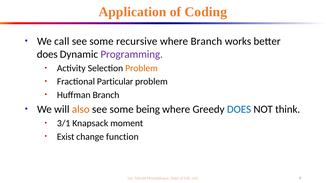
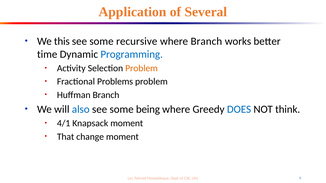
Coding: Coding -> Several (206, 12)
call: call -> this (62, 41)
does: does -> time (47, 54)
Programming colour: purple -> blue (132, 54)
Particular: Particular -> Problems (115, 82)
also colour: orange -> blue (81, 110)
3/1: 3/1 -> 4/1 (64, 124)
Exist: Exist -> That (66, 137)
change function: function -> moment (122, 137)
